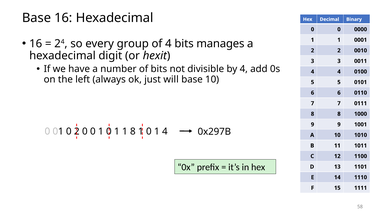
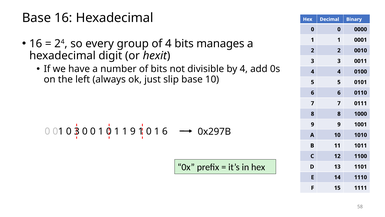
will: will -> slip (171, 79)
0 2: 2 -> 3 (77, 131)
1 8: 8 -> 9 (133, 131)
1 4: 4 -> 6 (165, 131)
